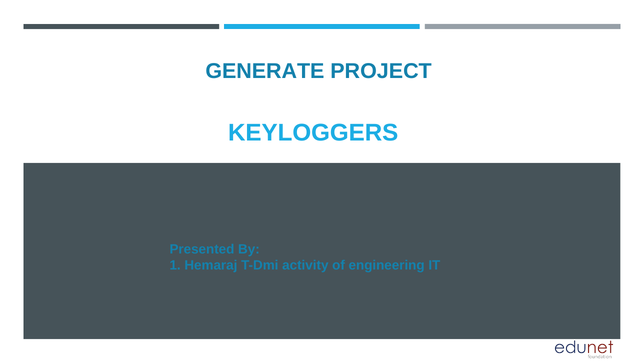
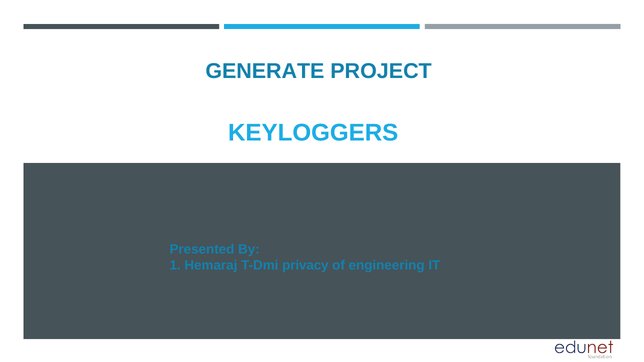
activity: activity -> privacy (305, 266)
